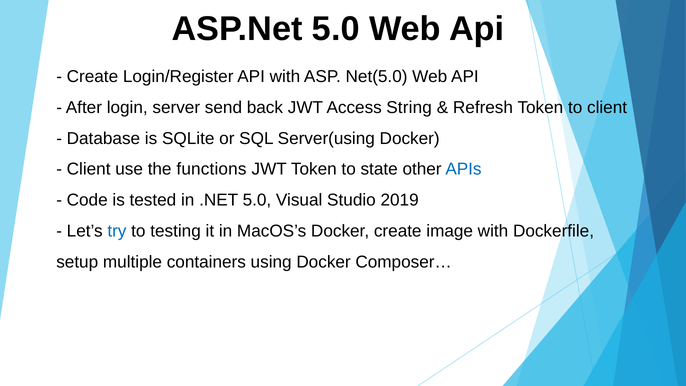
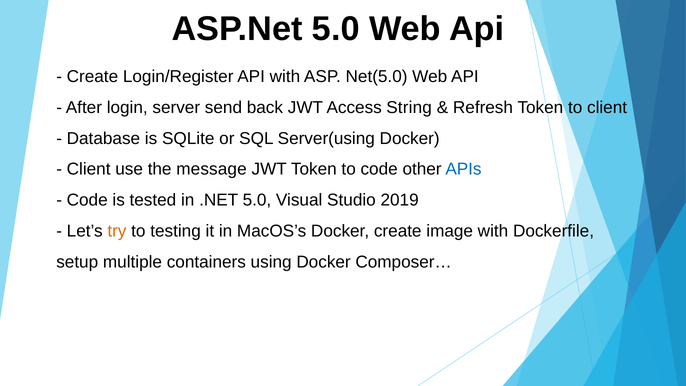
functions: functions -> message (212, 169)
to state: state -> code (379, 169)
try colour: blue -> orange (117, 231)
